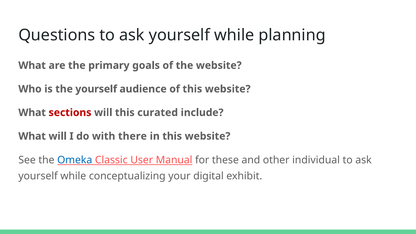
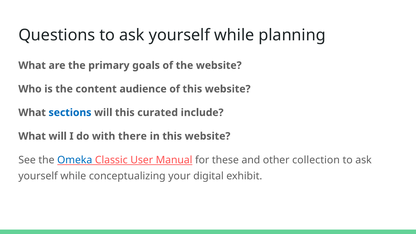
the yourself: yourself -> content (96, 89)
sections colour: red -> blue (70, 113)
individual: individual -> collection (316, 160)
